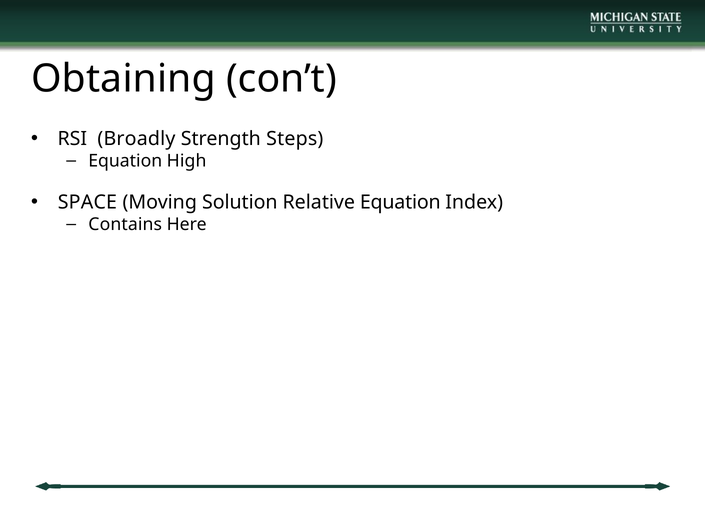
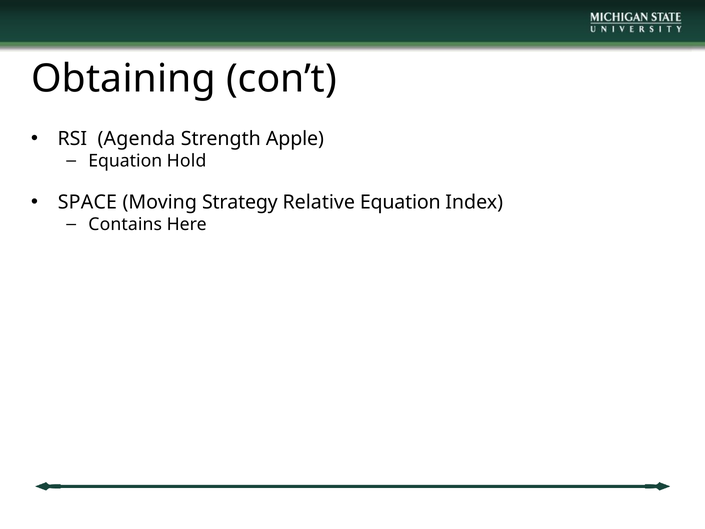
Broadly: Broadly -> Agenda (136, 139)
Steps: Steps -> Apple (295, 139)
High: High -> Hold (187, 161)
Solution: Solution -> Strategy (240, 202)
